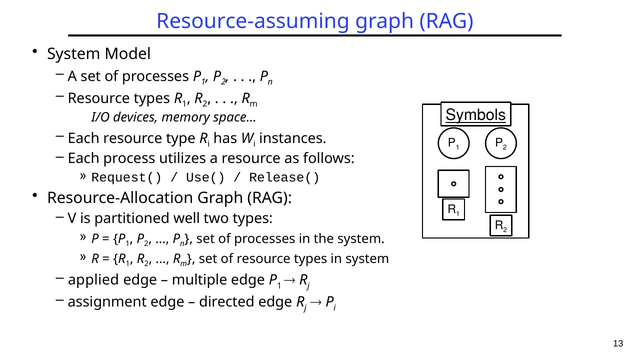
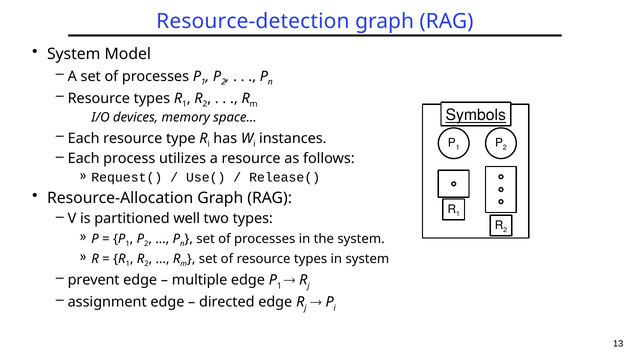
Resource-assuming: Resource-assuming -> Resource-detection (253, 22)
applied: applied -> prevent (94, 281)
